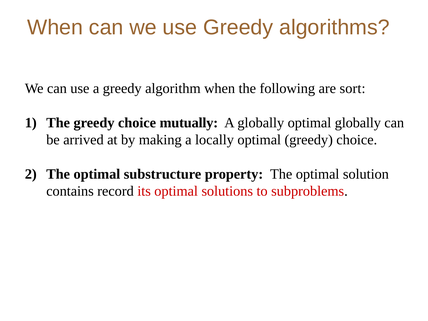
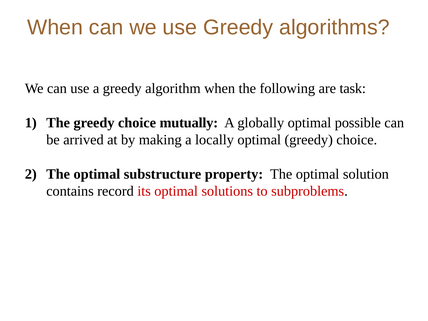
sort: sort -> task (353, 88)
optimal globally: globally -> possible (358, 123)
